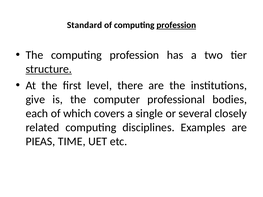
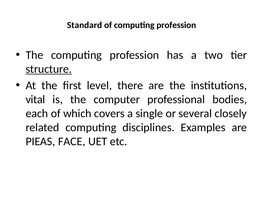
profession underline: present -> none (176, 25)
give: give -> vital (35, 100)
TIME: TIME -> FACE (72, 142)
